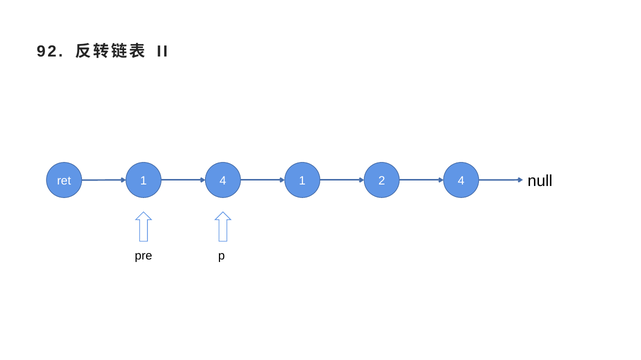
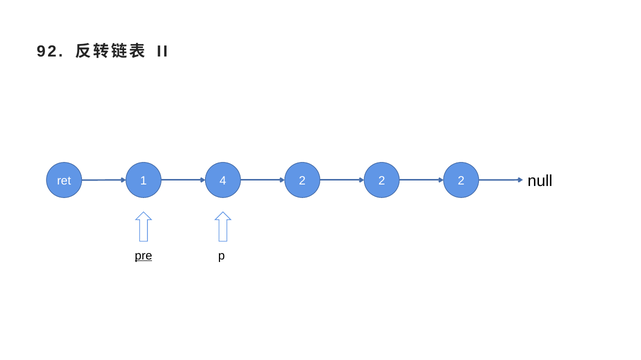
4 1: 1 -> 2 (302, 181)
4: 4 -> 2 (461, 181)
pre underline: none -> present (144, 256)
